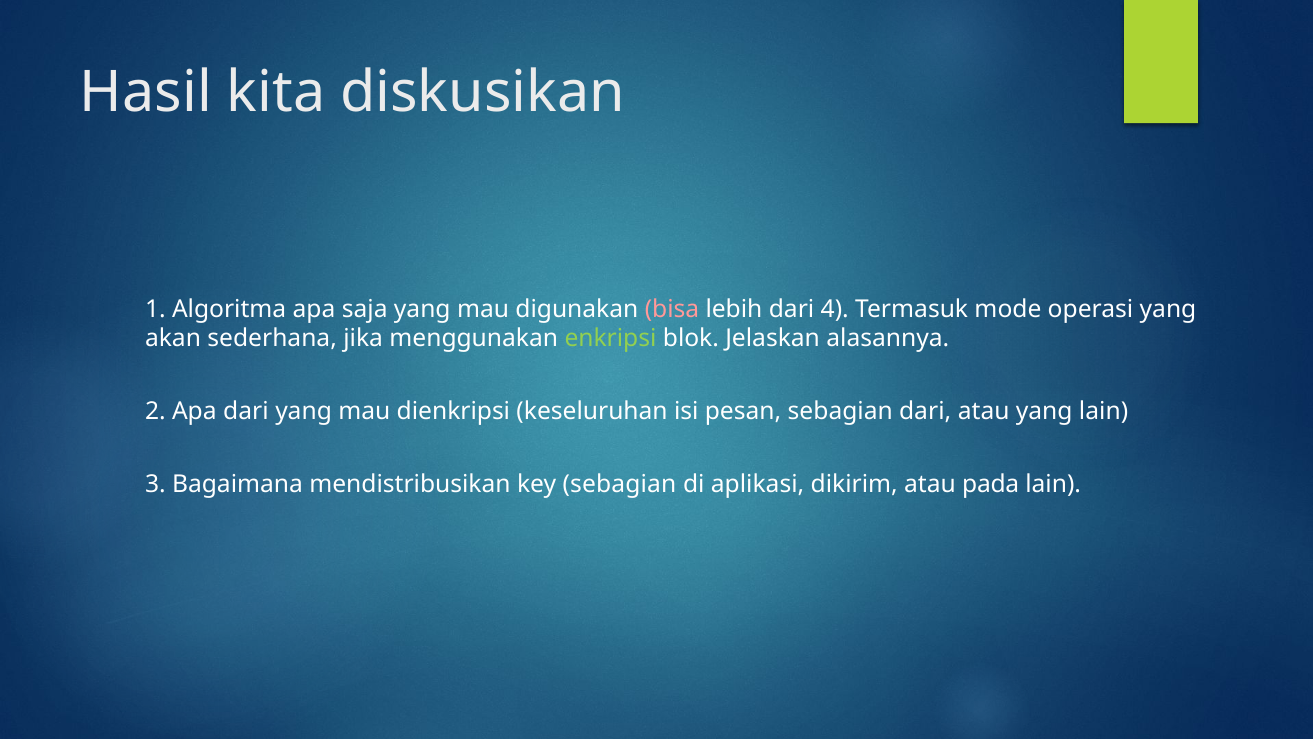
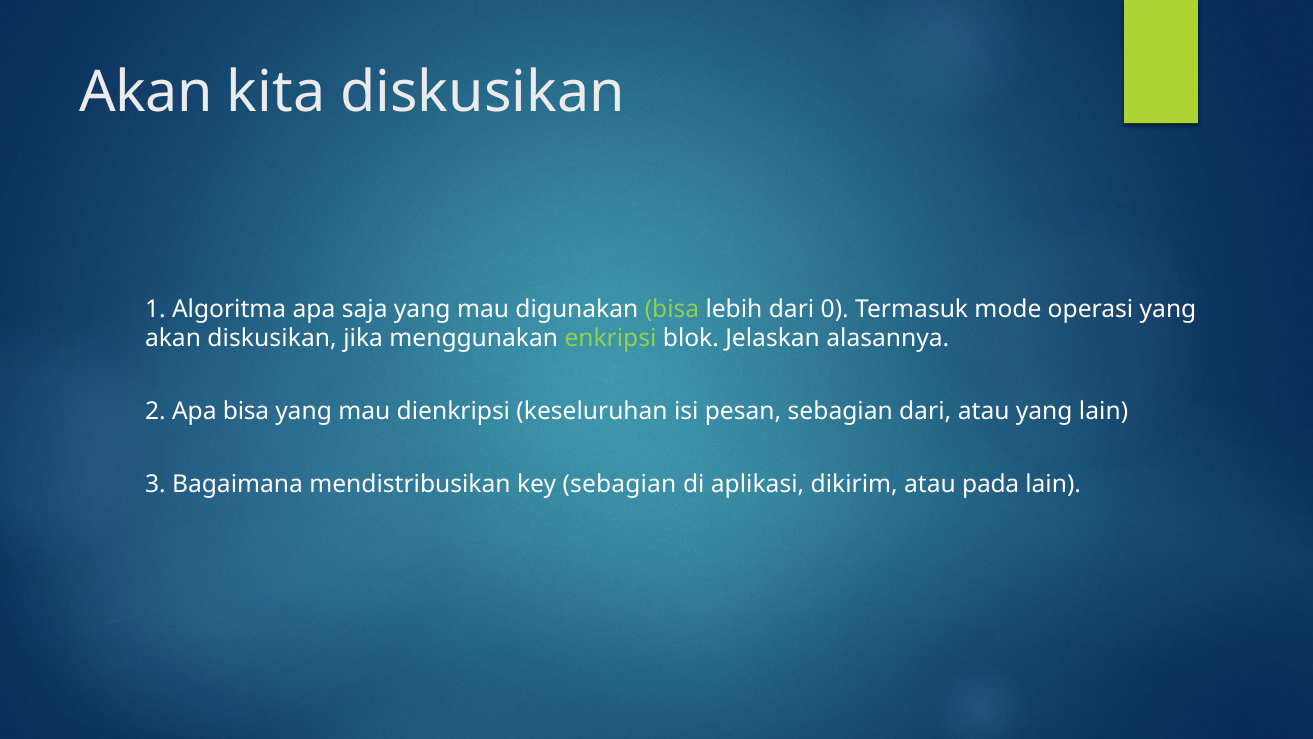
Hasil: Hasil -> Akan (146, 92)
bisa colour: pink -> light green (672, 309)
4: 4 -> 0 (835, 309)
akan sederhana: sederhana -> diskusikan (272, 339)
Apa dari: dari -> bisa (246, 411)
